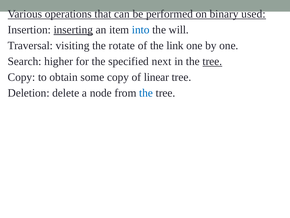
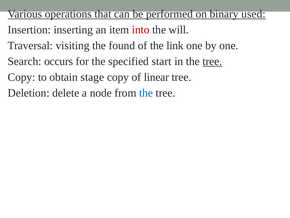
inserting underline: present -> none (73, 30)
into colour: blue -> red (141, 30)
rotate: rotate -> found (122, 45)
higher: higher -> occurs (59, 61)
next: next -> start (162, 61)
some: some -> stage (92, 77)
